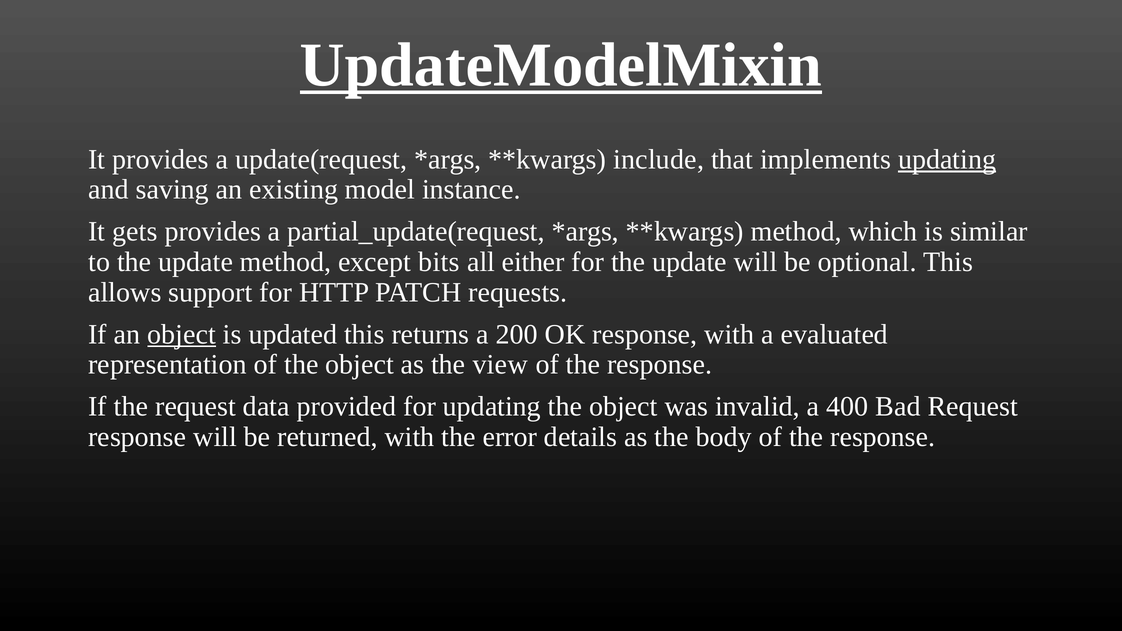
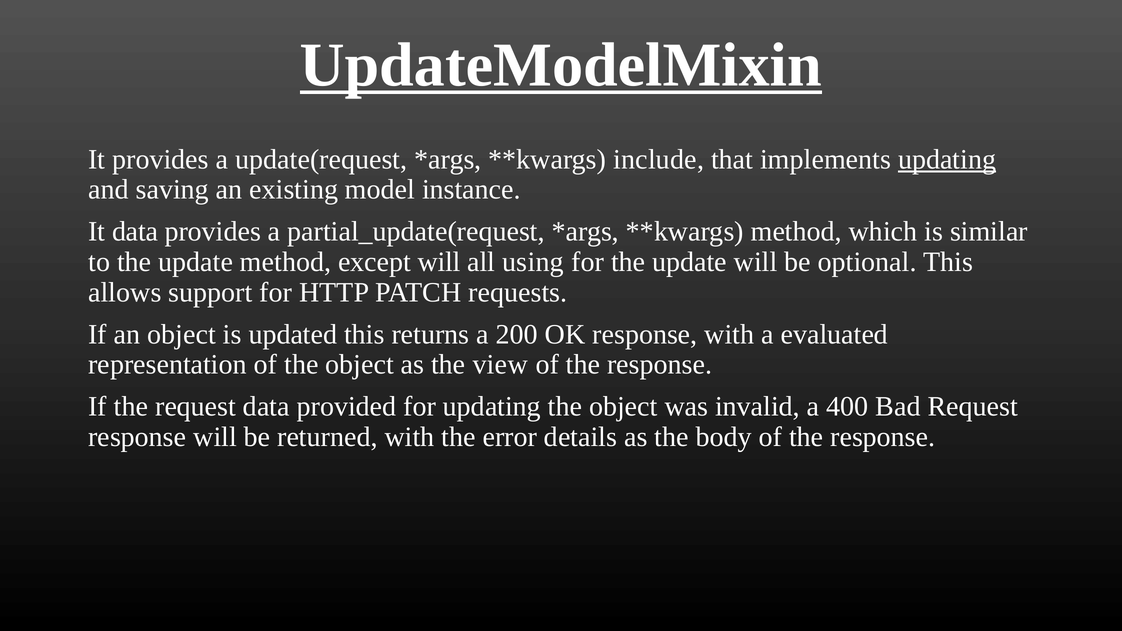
It gets: gets -> data (135, 232)
except bits: bits -> will (439, 262)
either: either -> using (533, 262)
object underline: present -> none (182, 334)
